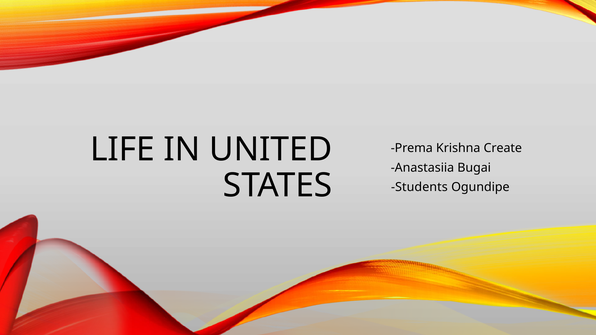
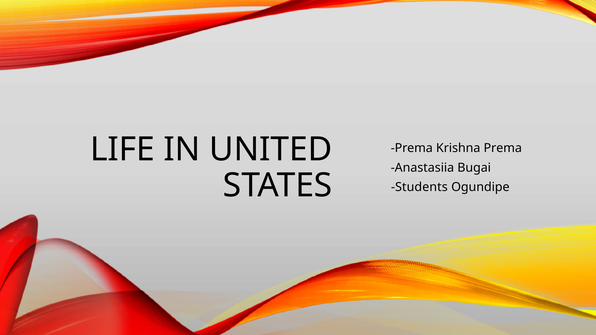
Krishna Create: Create -> Prema (503, 148)
